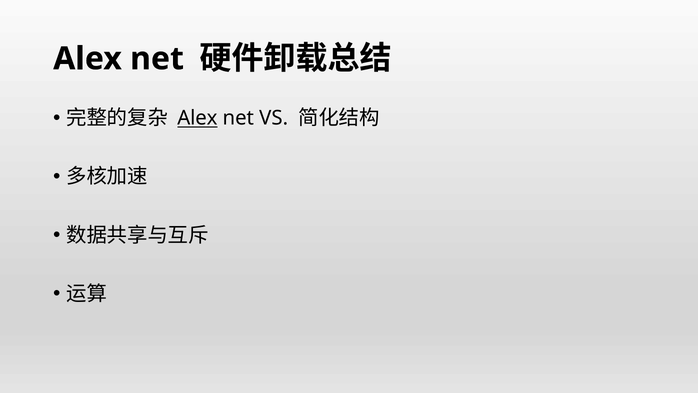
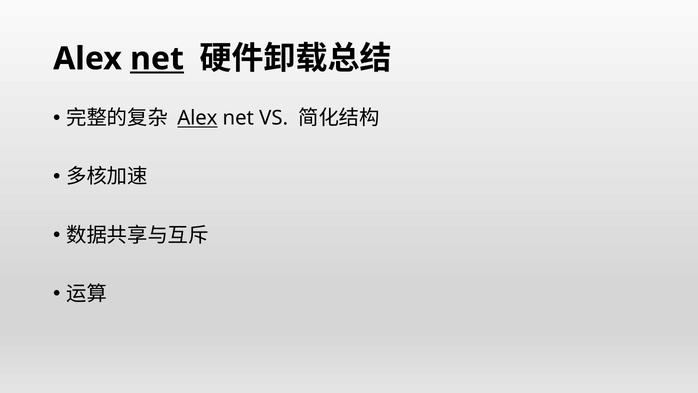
net underline: none -> present (157, 59)
